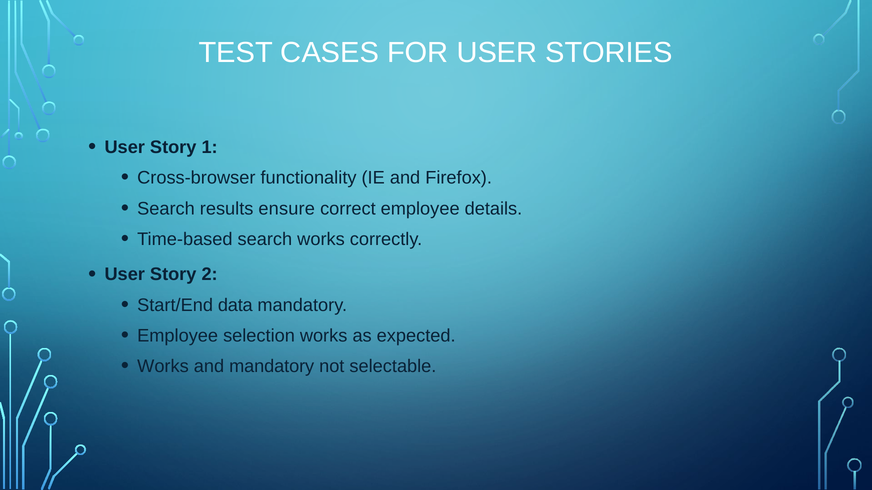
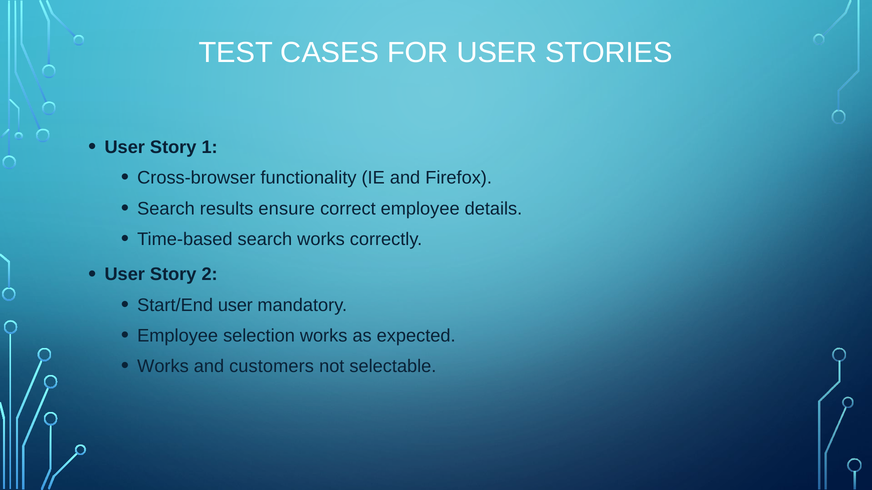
Start/End data: data -> user (235, 305)
and mandatory: mandatory -> customers (272, 367)
